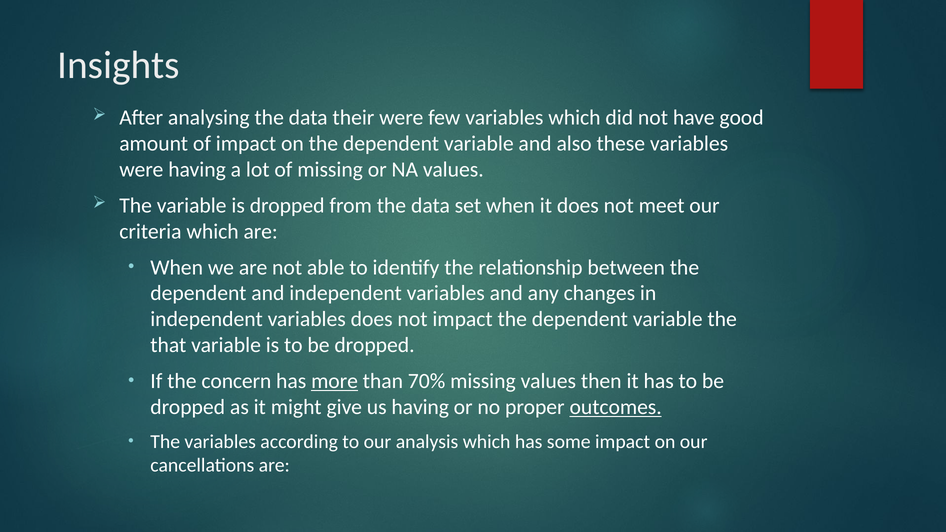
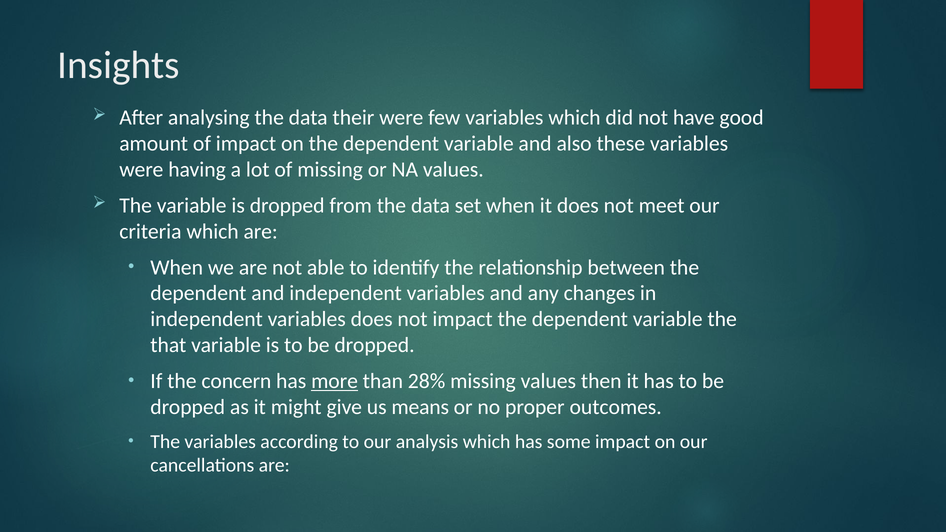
70%: 70% -> 28% (427, 381)
us having: having -> means (420, 407)
outcomes underline: present -> none (616, 407)
